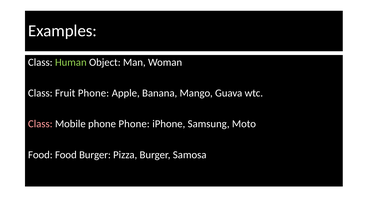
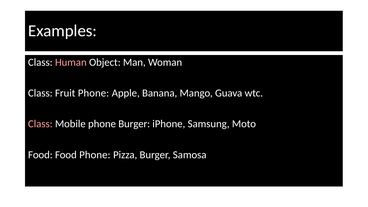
Human colour: light green -> pink (71, 62)
phone Phone: Phone -> Burger (134, 124)
Food Burger: Burger -> Phone (95, 155)
